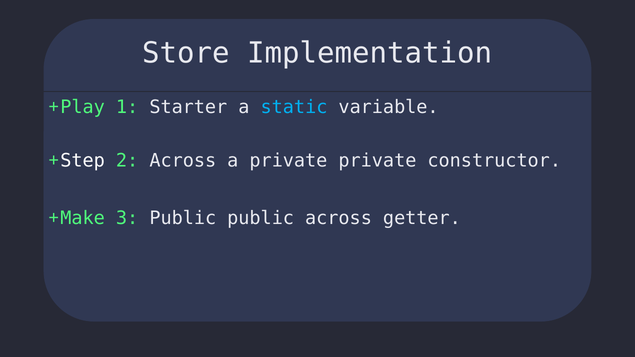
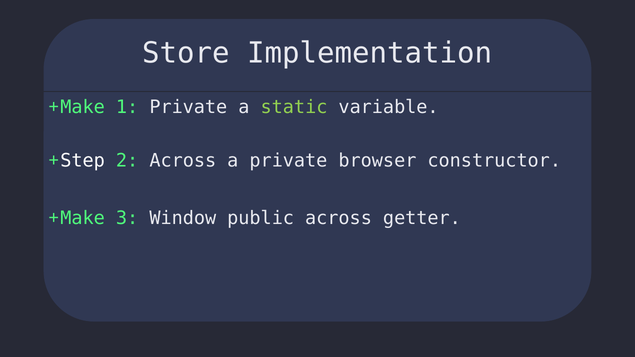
Play: Play -> Make (83, 107)
1 Starter: Starter -> Private (188, 107)
static colour: light blue -> light green (294, 107)
private private: private -> browser (377, 160)
3 Public: Public -> Window (183, 218)
